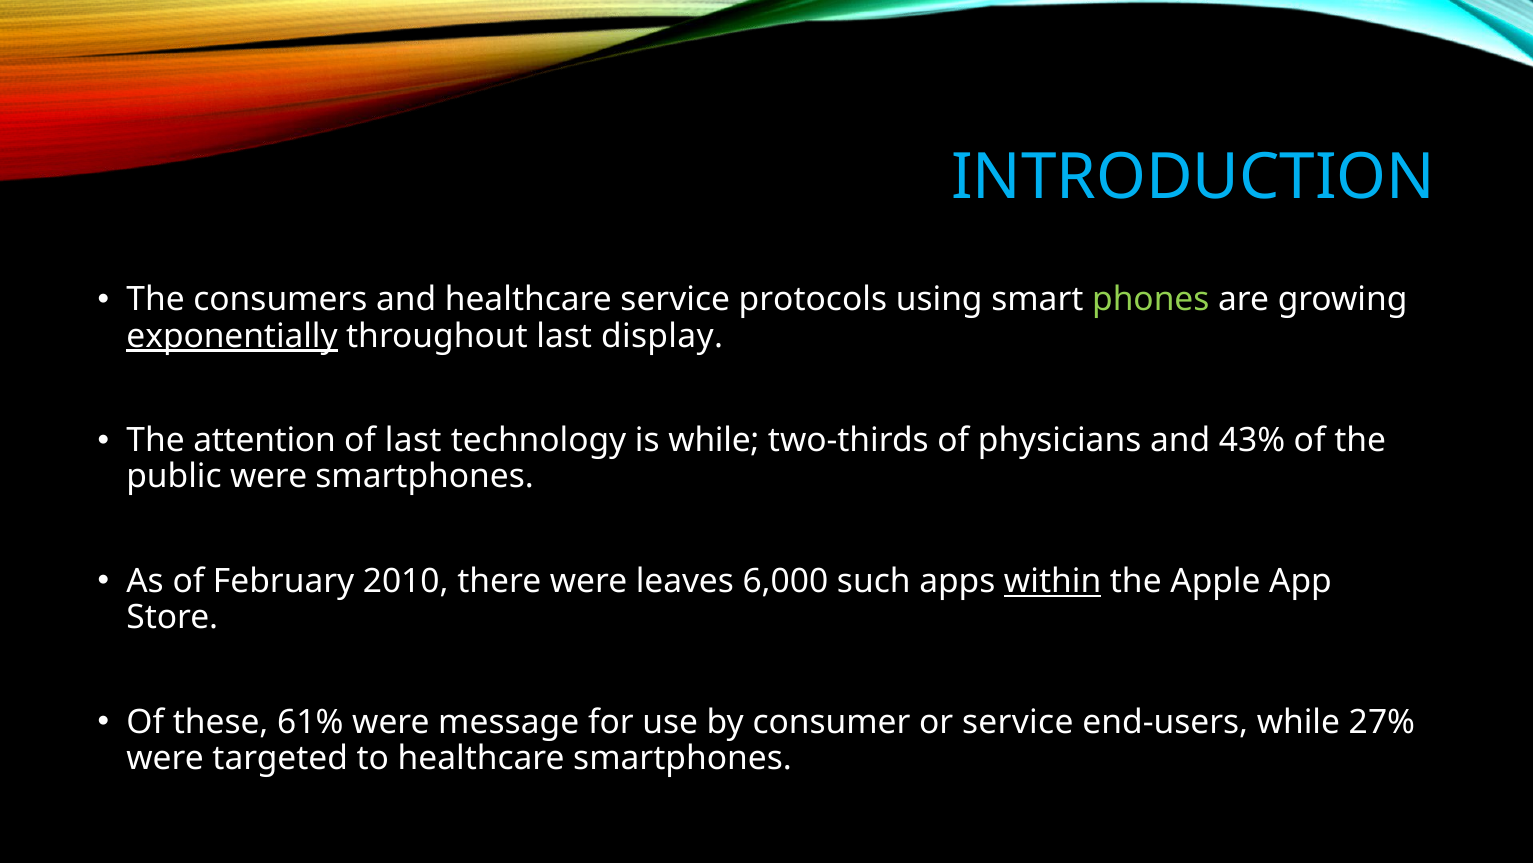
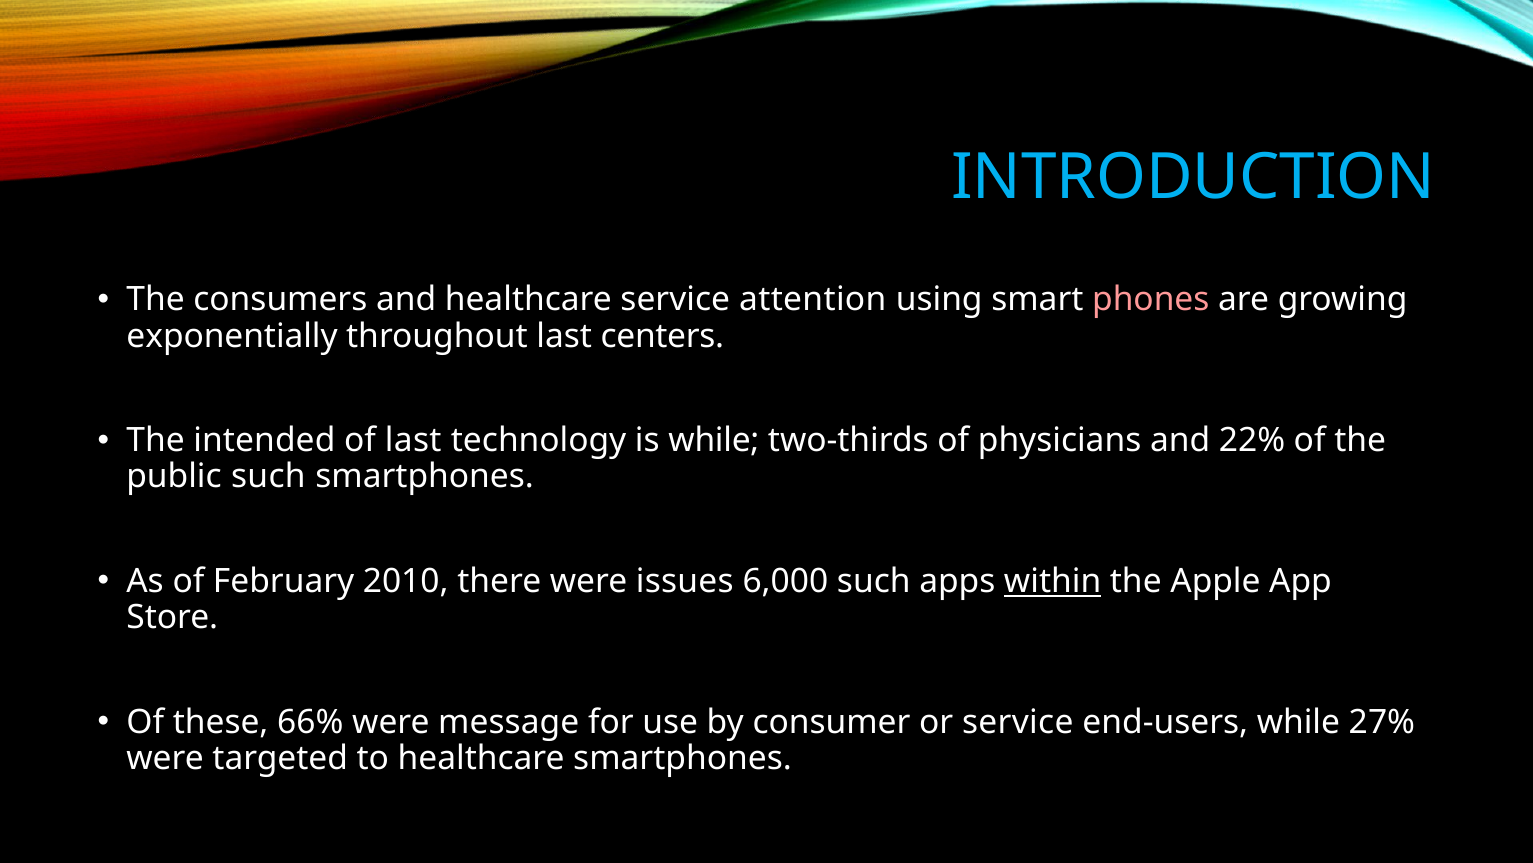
protocols: protocols -> attention (813, 300)
phones colour: light green -> pink (1151, 300)
exponentially underline: present -> none (232, 336)
display: display -> centers (662, 336)
attention: attention -> intended (264, 440)
43%: 43% -> 22% (1252, 440)
public were: were -> such (268, 476)
leaves: leaves -> issues (685, 581)
61%: 61% -> 66% (310, 721)
